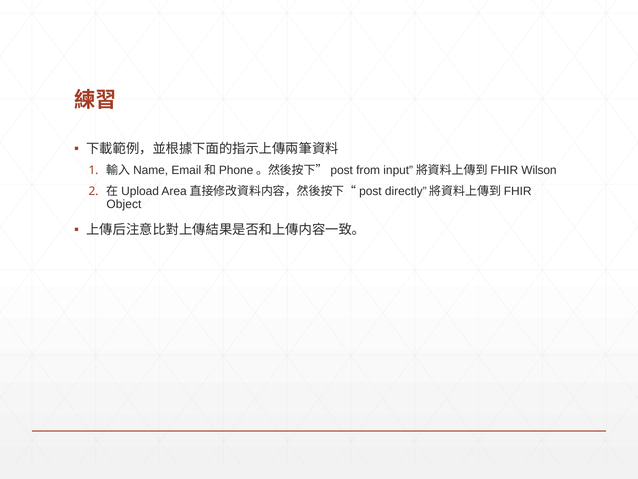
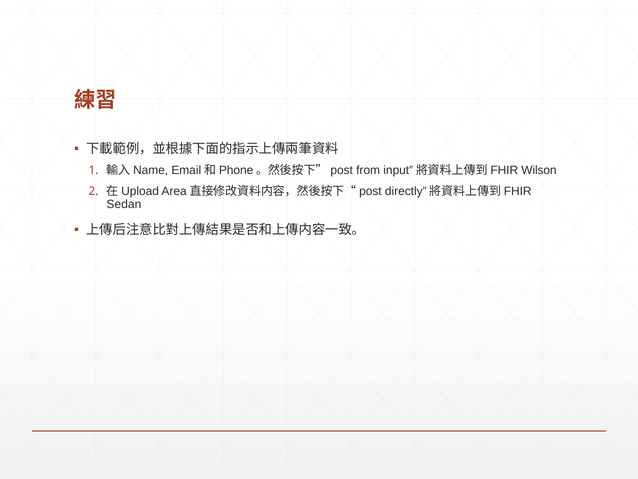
Object: Object -> Sedan (124, 204)
